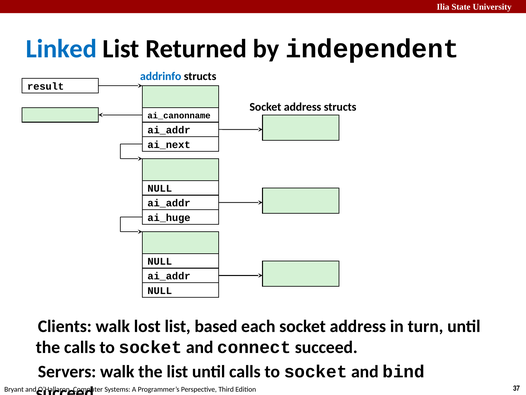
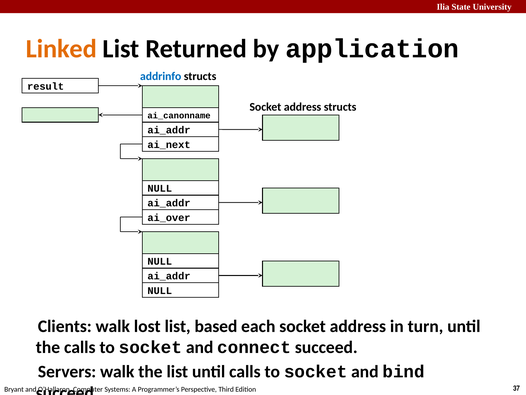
Linked colour: blue -> orange (61, 49)
independent: independent -> application (372, 49)
ai_huge: ai_huge -> ai_over (169, 218)
